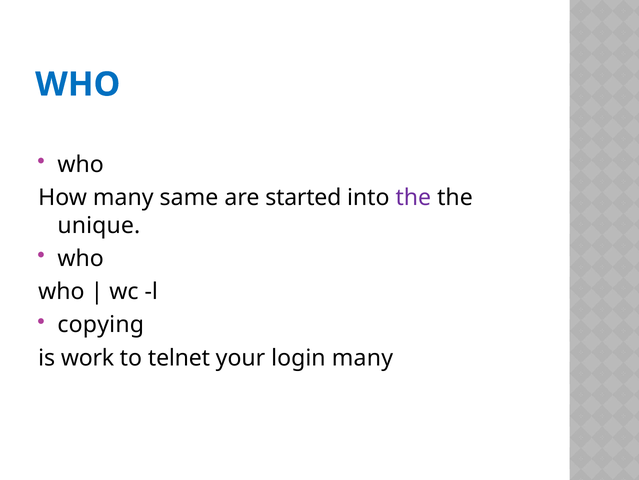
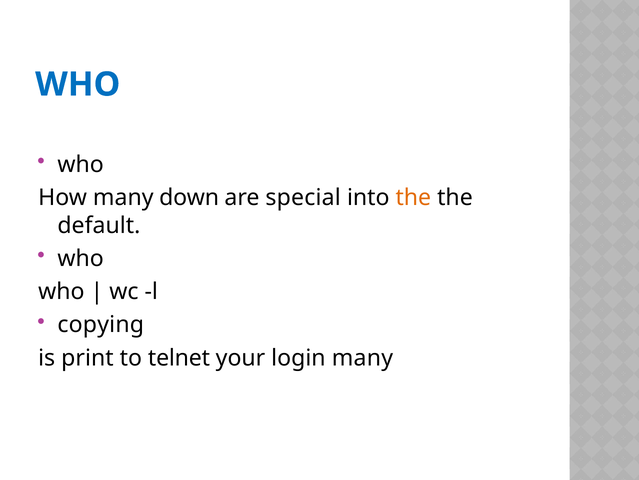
same: same -> down (189, 197)
started: started -> special (303, 197)
the colour: purple -> orange (413, 197)
unique: unique -> default (99, 225)
work: work -> print (87, 357)
